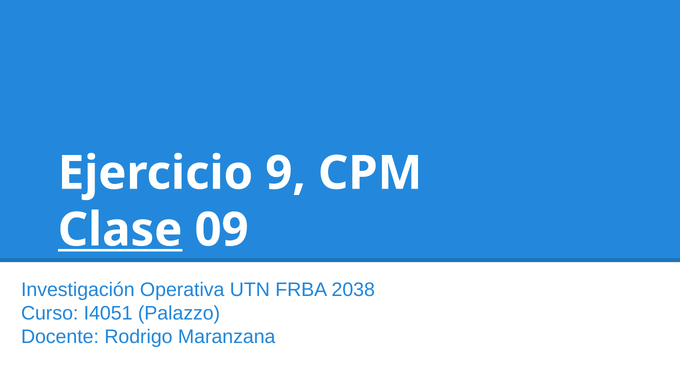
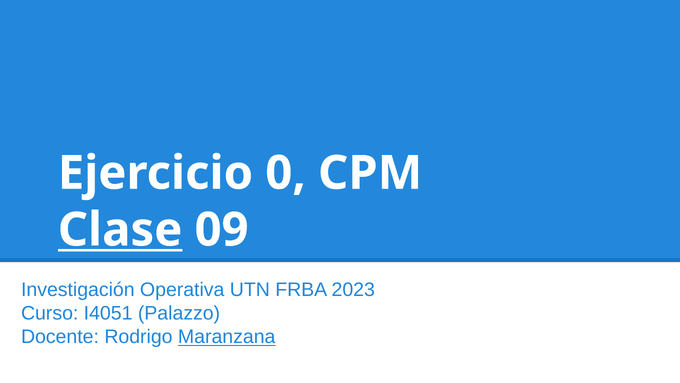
9: 9 -> 0 (286, 173)
2038: 2038 -> 2023 (353, 290)
Maranzana underline: none -> present (227, 337)
